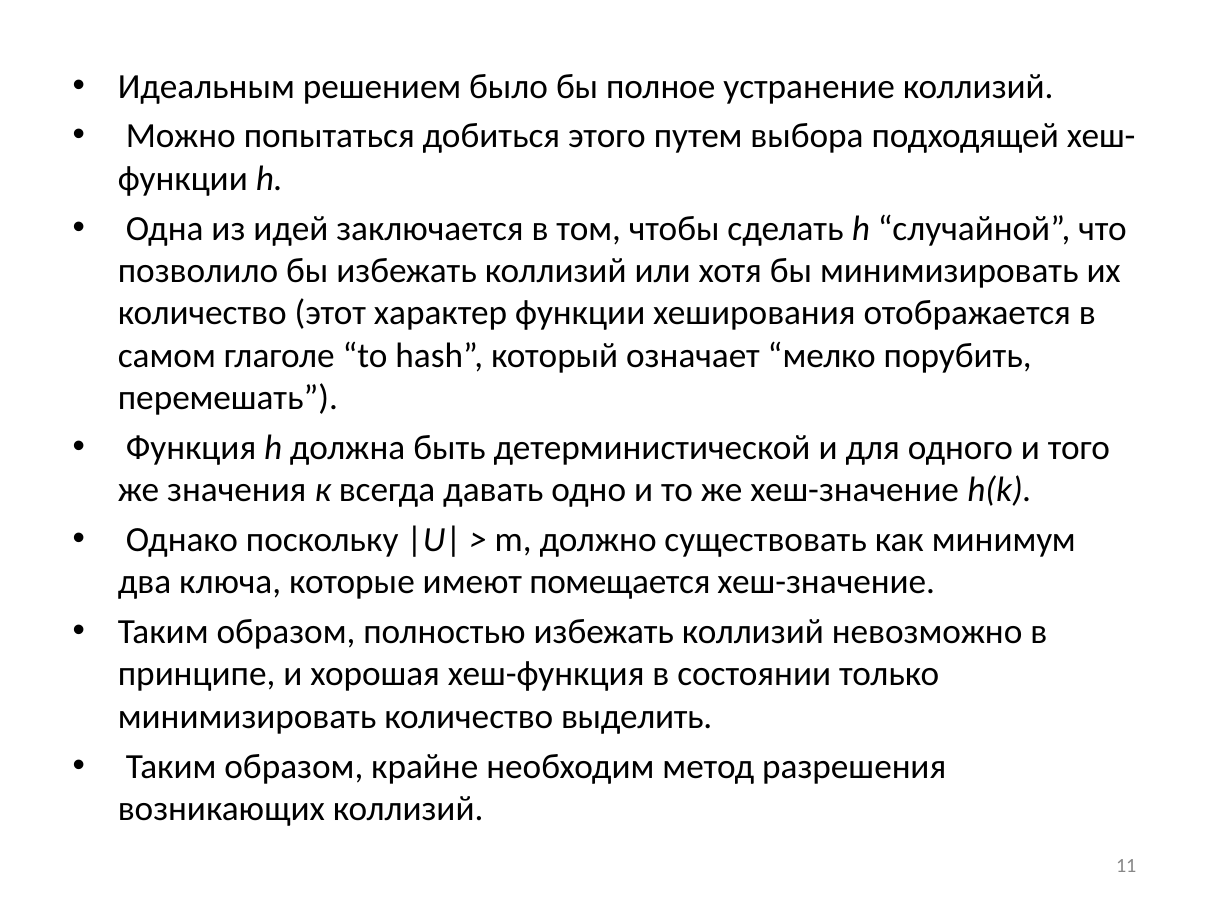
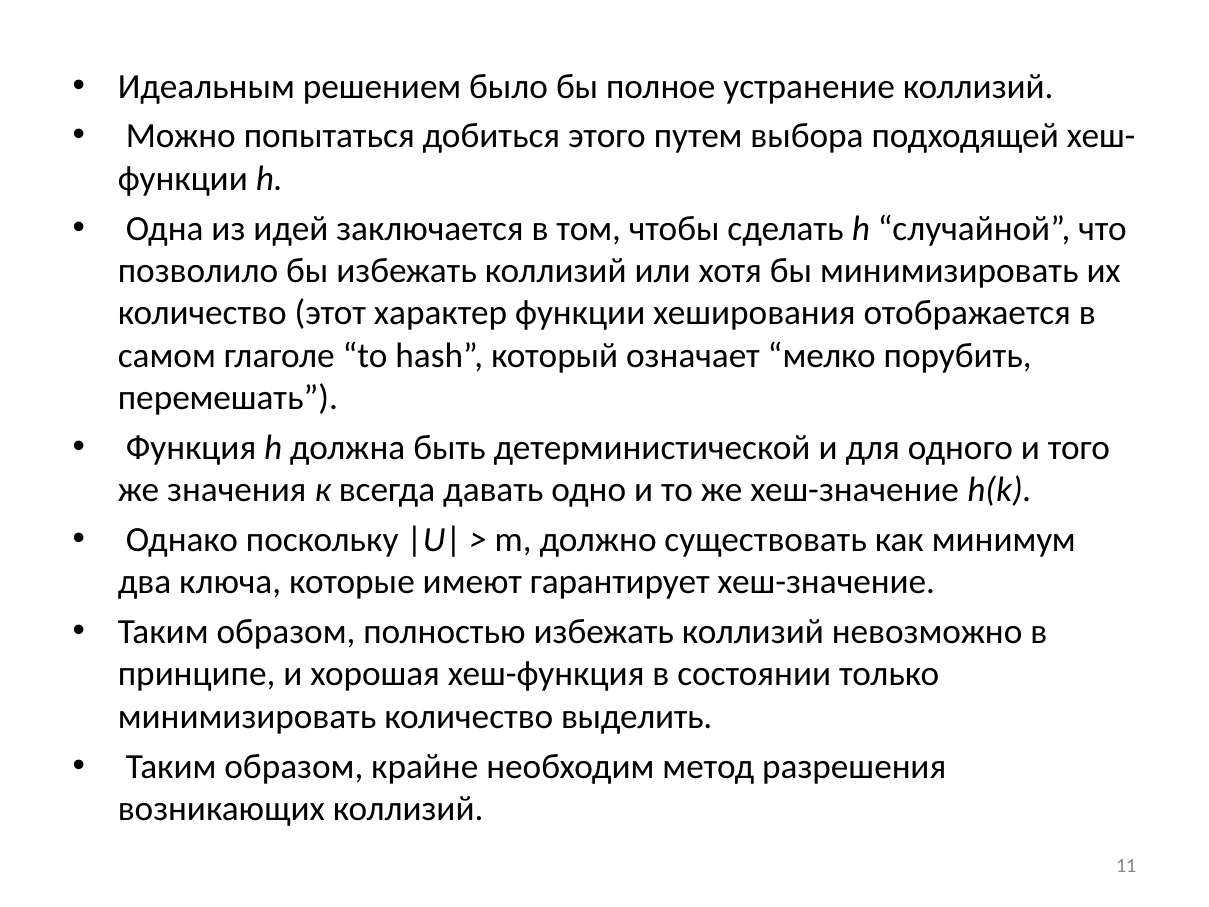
помещается: помещается -> гарантирует (620, 582)
